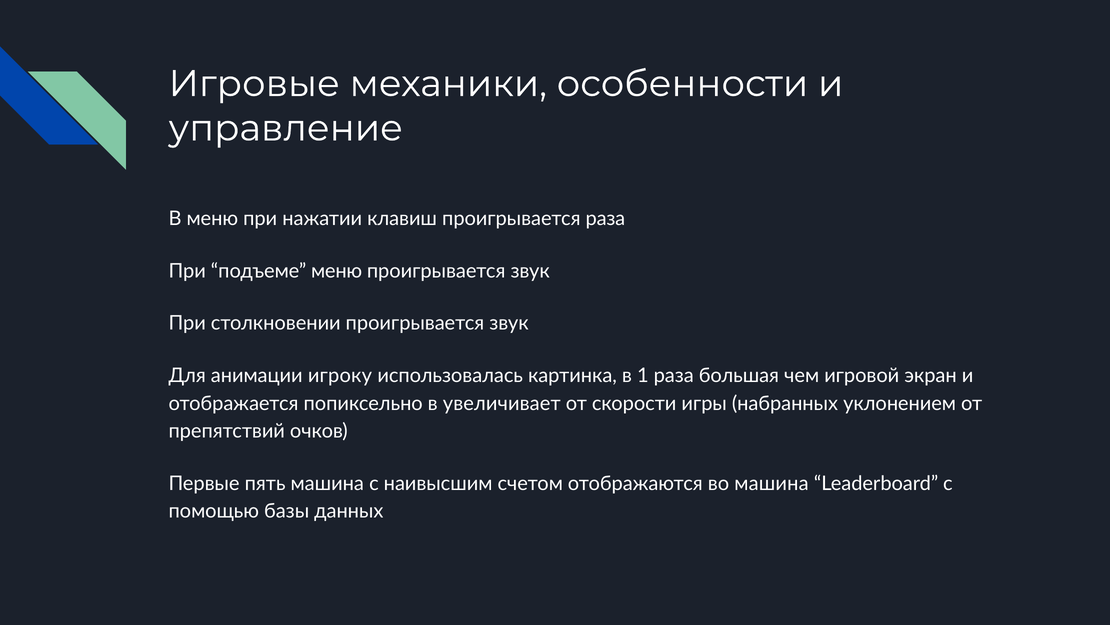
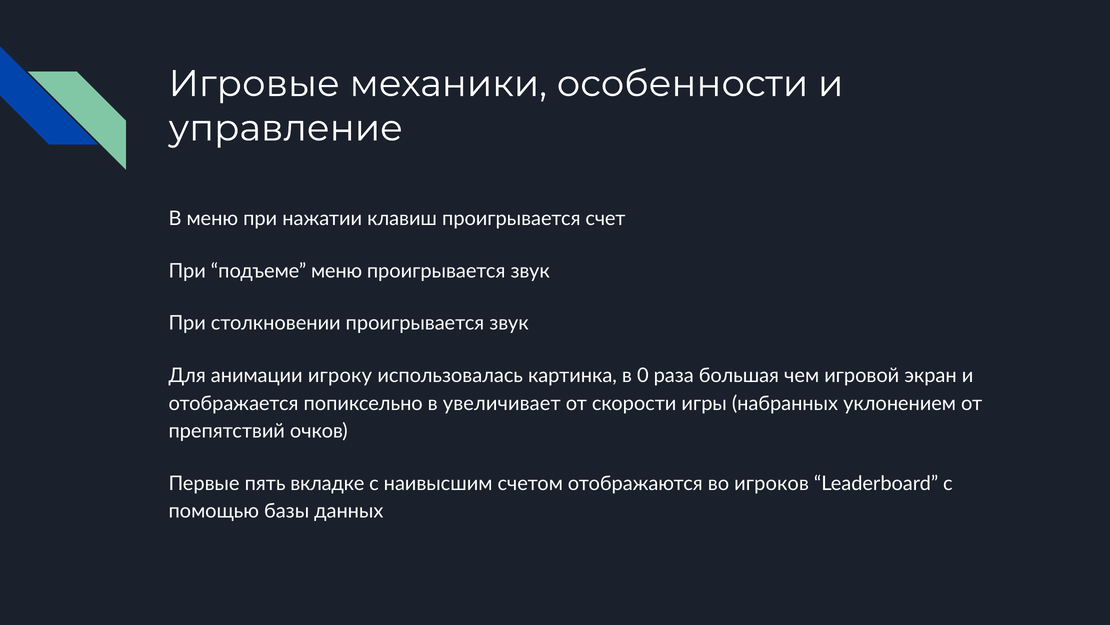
проигрывается раза: раза -> счет (605, 218)
1: 1 -> 0 (643, 375)
пять машина: машина -> вкладке (327, 483)
во машина: машина -> игроков (772, 483)
